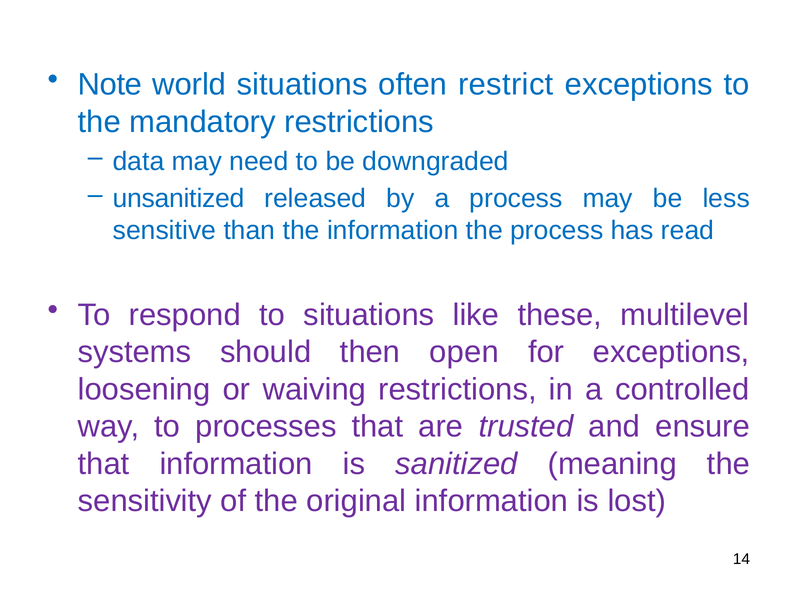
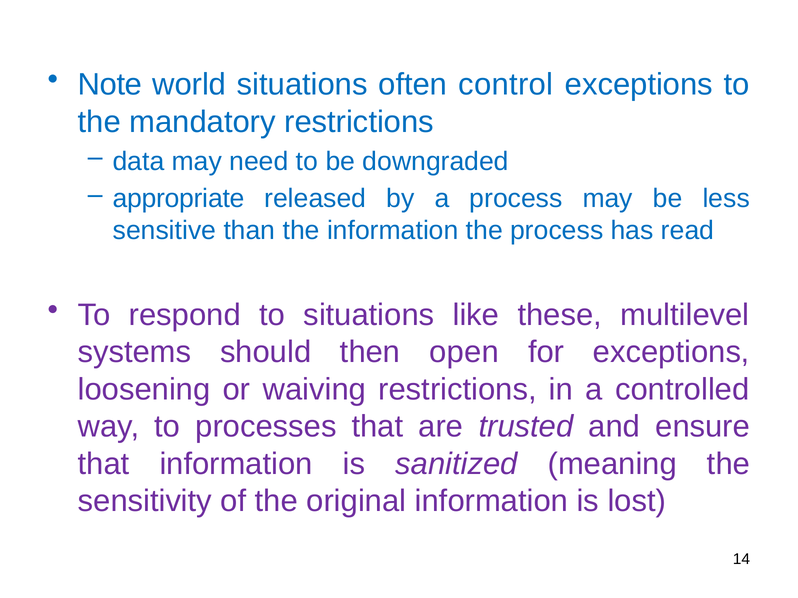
restrict: restrict -> control (506, 85)
unsanitized: unsanitized -> appropriate (179, 199)
